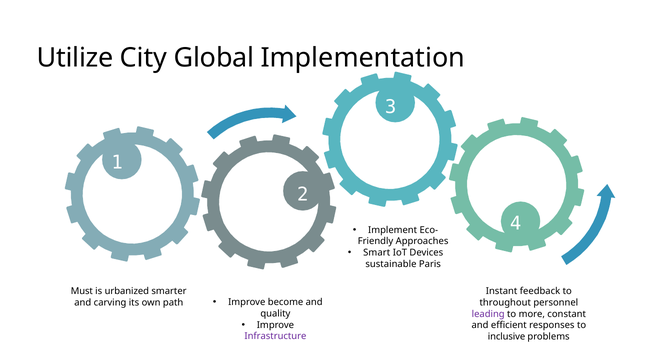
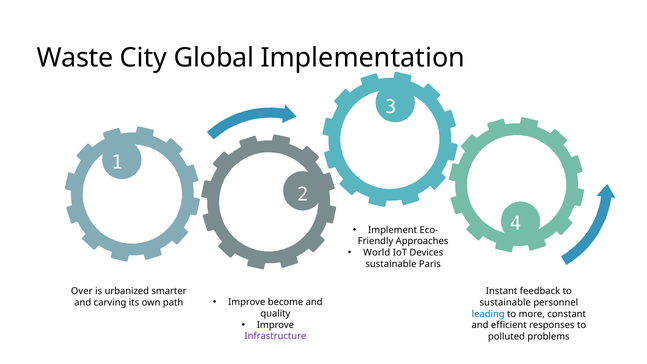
Utilize: Utilize -> Waste (75, 58)
Smart: Smart -> World (377, 253)
Must: Must -> Over (82, 291)
throughout: throughout -> sustainable (505, 303)
leading colour: purple -> blue (488, 314)
inclusive: inclusive -> polluted (506, 337)
